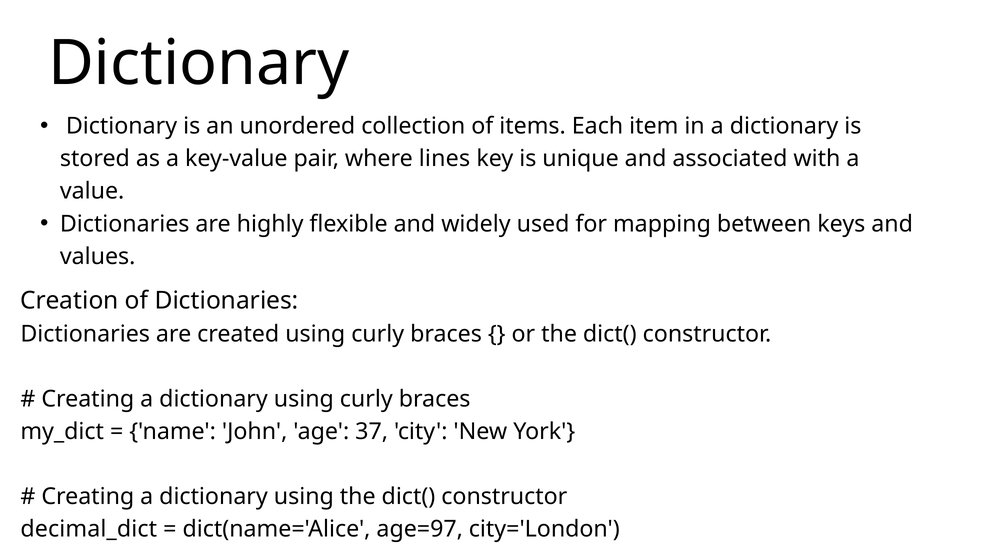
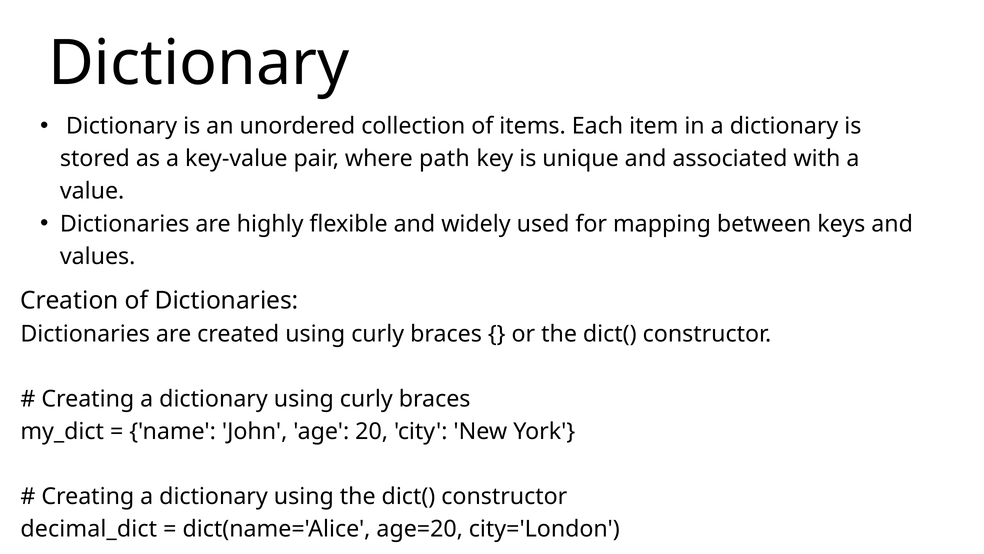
lines: lines -> path (444, 159)
37: 37 -> 20 (372, 431)
age=97: age=97 -> age=20 (420, 529)
